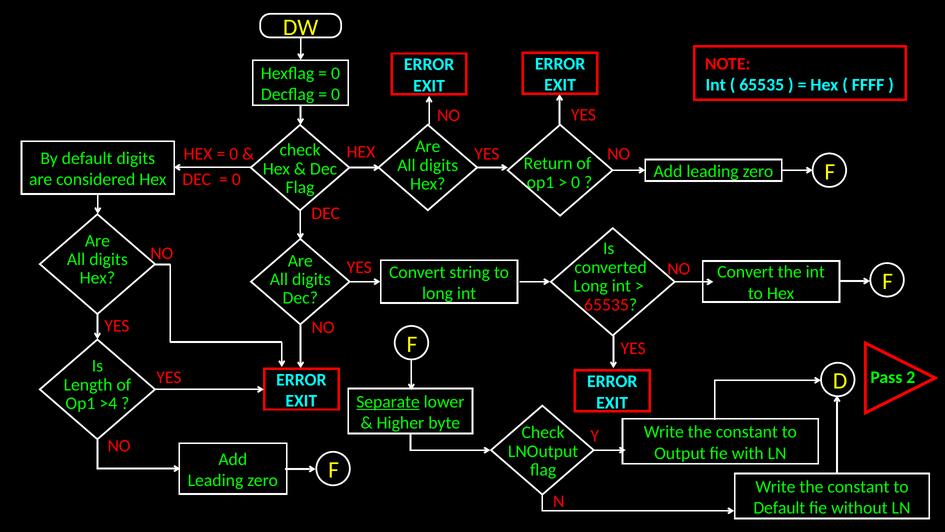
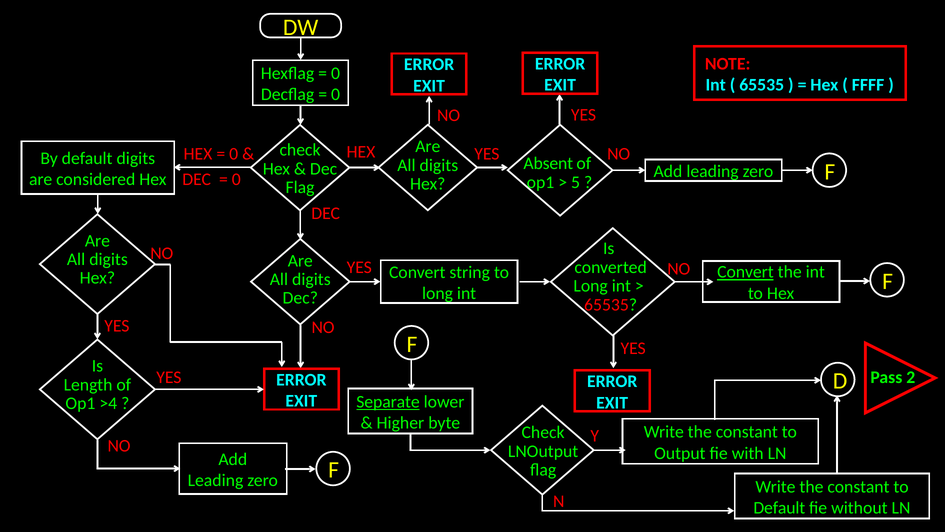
Return: Return -> Absent (548, 163)
0: 0 -> 5 (576, 182)
Convert underline: none -> present (745, 272)
